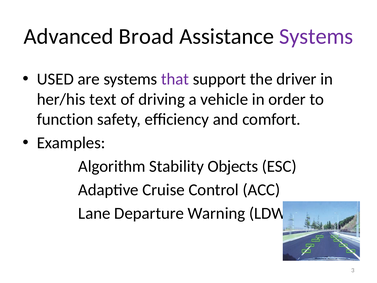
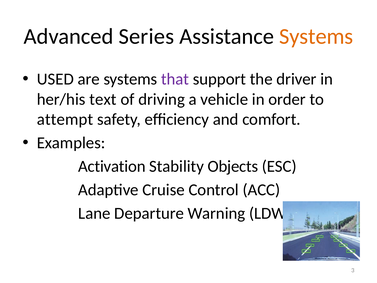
Broad: Broad -> Series (146, 36)
Systems colour: purple -> orange (316, 36)
function: function -> attempt (65, 119)
Algorithm: Algorithm -> Activation (112, 166)
